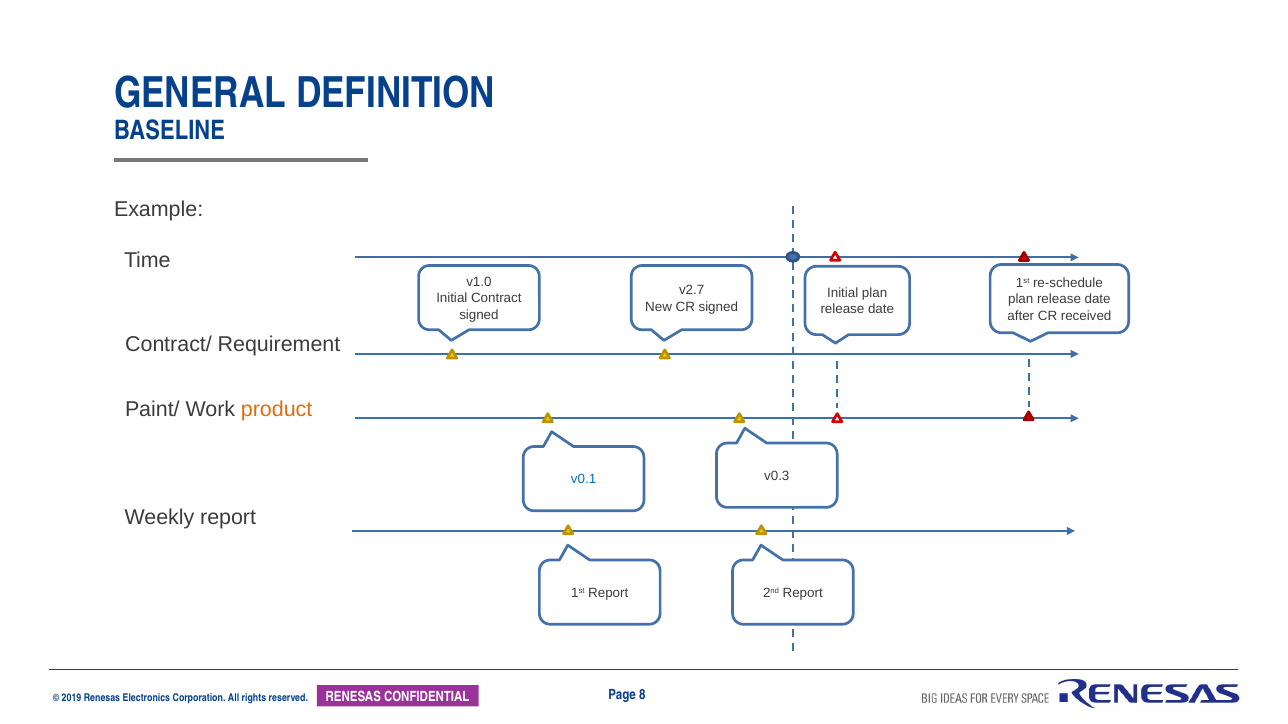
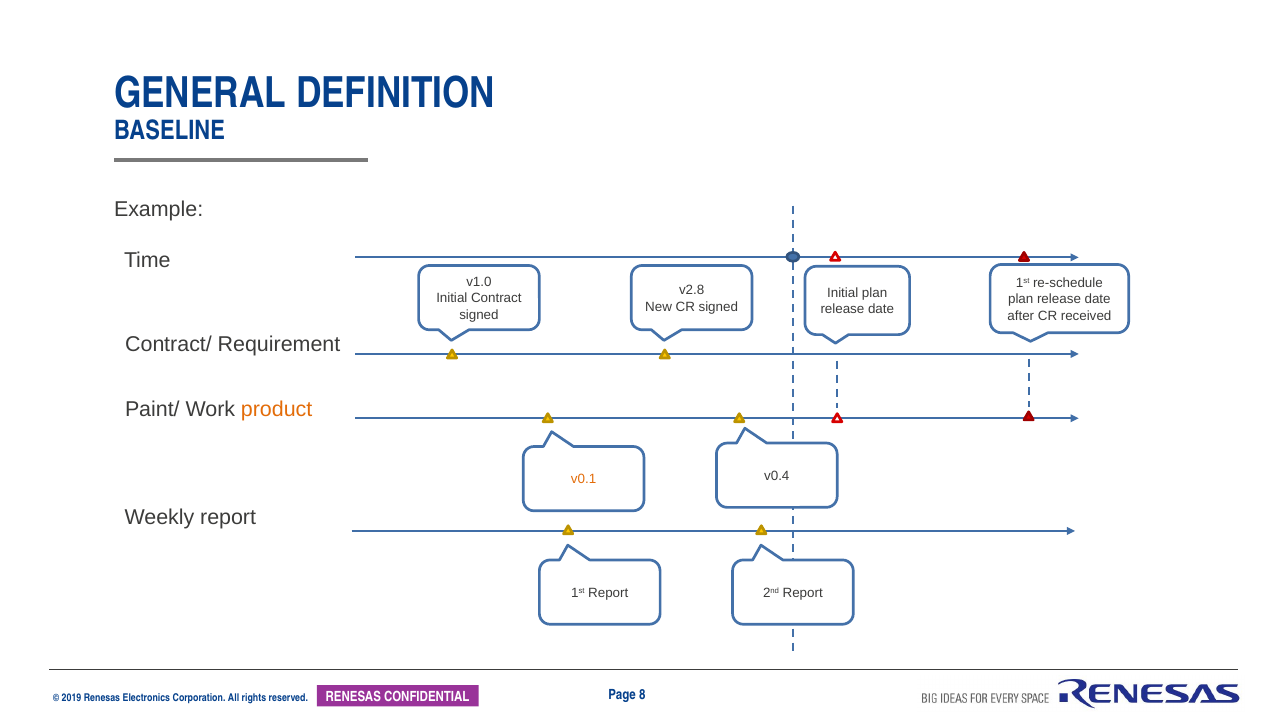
v2.7: v2.7 -> v2.8 (692, 291)
v0.3: v0.3 -> v0.4 (777, 476)
v0.1 colour: blue -> orange (584, 480)
